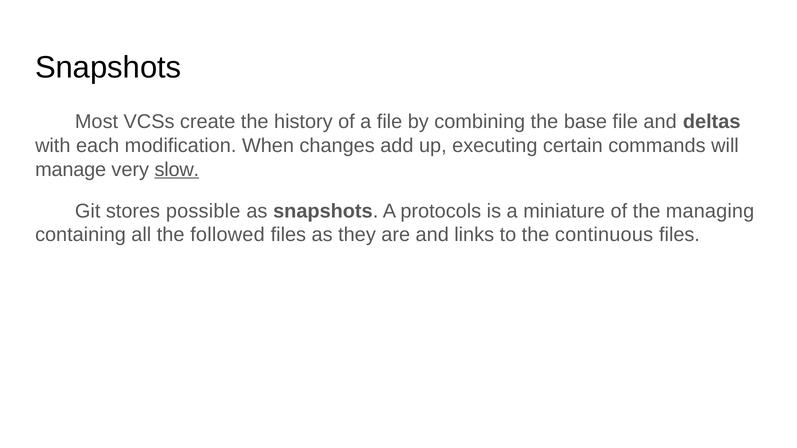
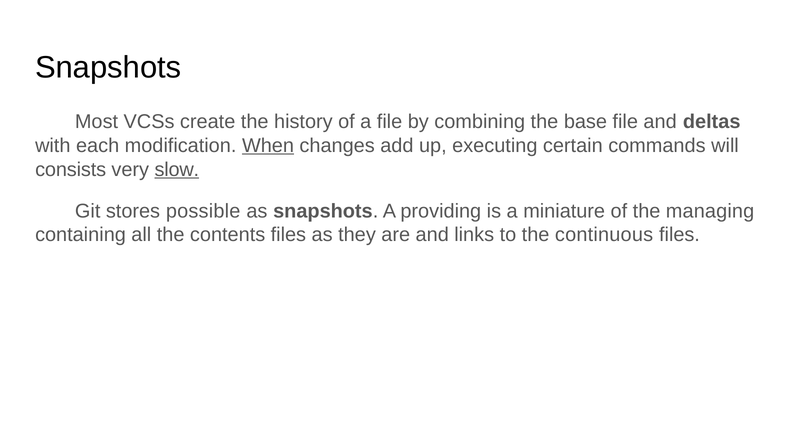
When underline: none -> present (268, 146)
manage: manage -> consists (71, 170)
protocols: protocols -> providing (441, 211)
followed: followed -> contents (228, 235)
